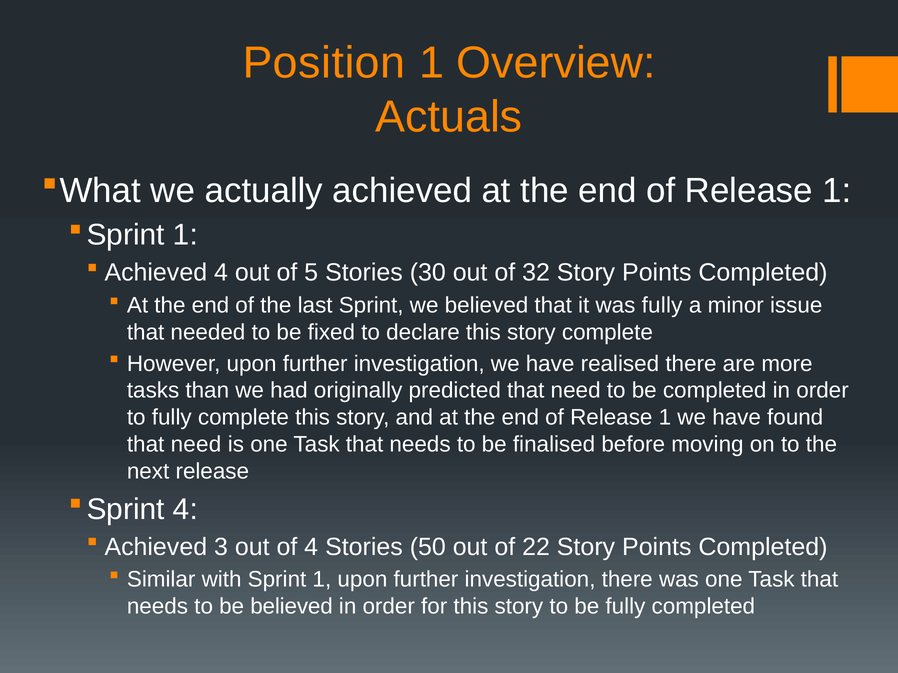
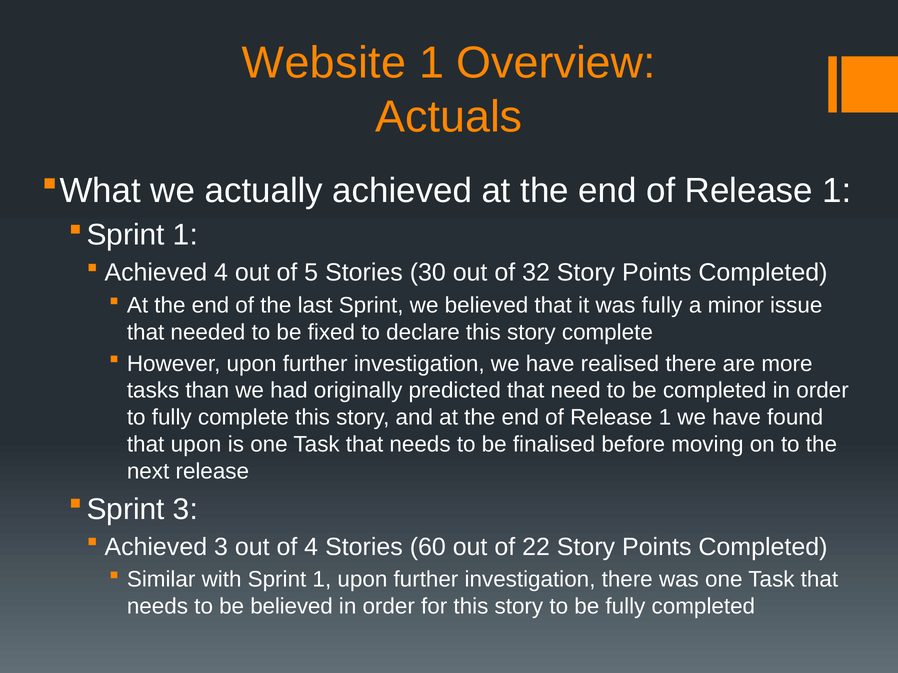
Position: Position -> Website (324, 63)
need: need -> upon (196, 445)
4: 4 -> 3 (185, 510)
50: 50 -> 60 (428, 547)
